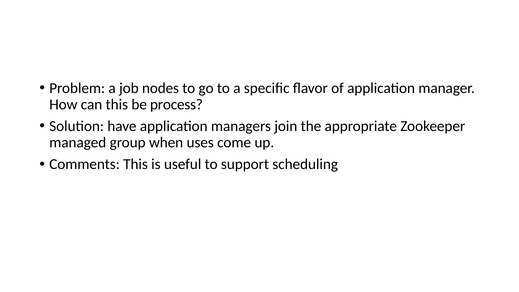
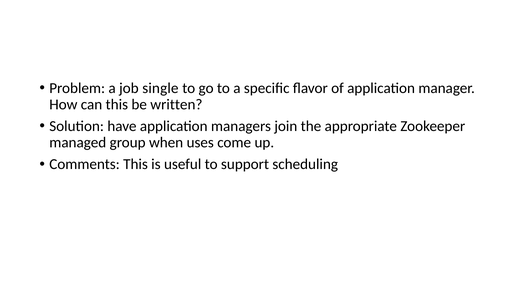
nodes: nodes -> single (160, 88)
process: process -> written (176, 104)
